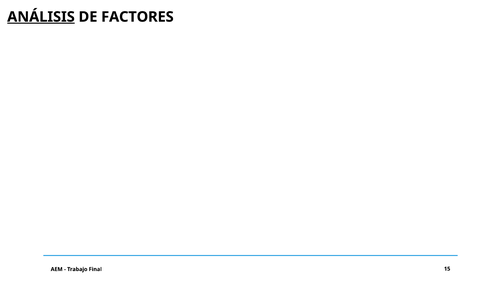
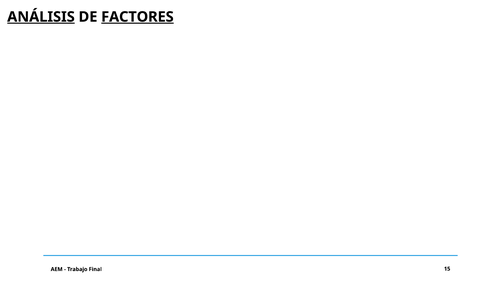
FACTORES underline: none -> present (137, 17)
